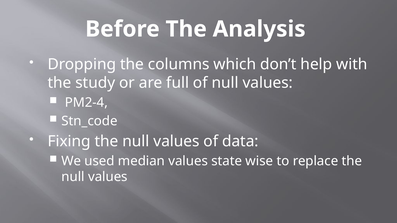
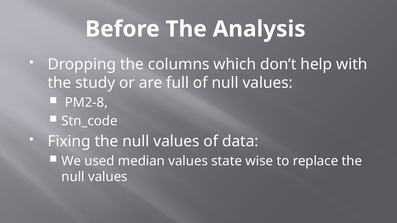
PM2-4: PM2-4 -> PM2-8 (86, 103)
